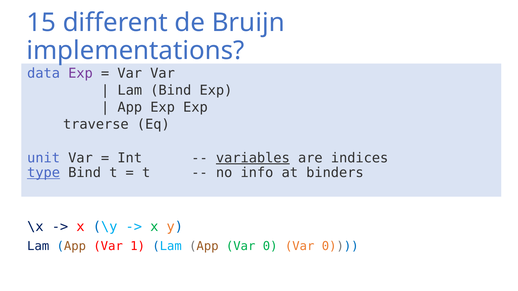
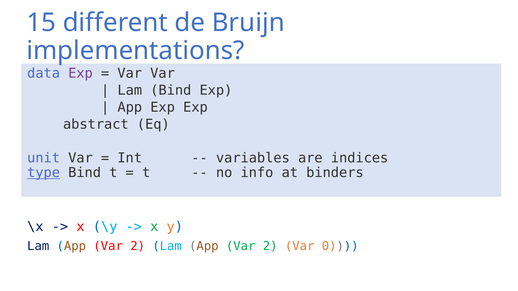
traverse: traverse -> abstract (96, 124)
variables underline: present -> none (253, 158)
1: 1 -> 2 (138, 246)
0: 0 -> 2 (270, 246)
